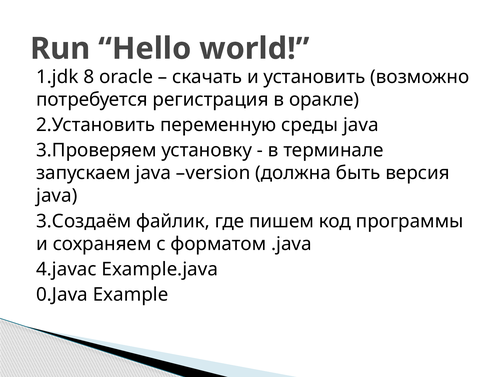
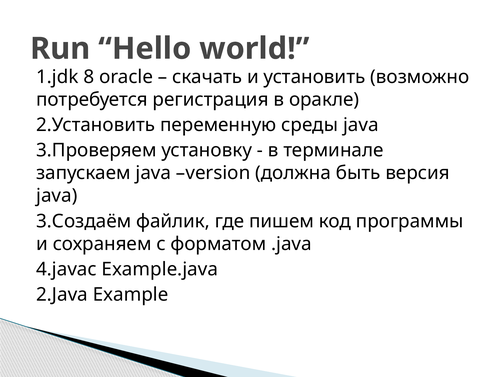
0.Java: 0.Java -> 2.Java (62, 295)
